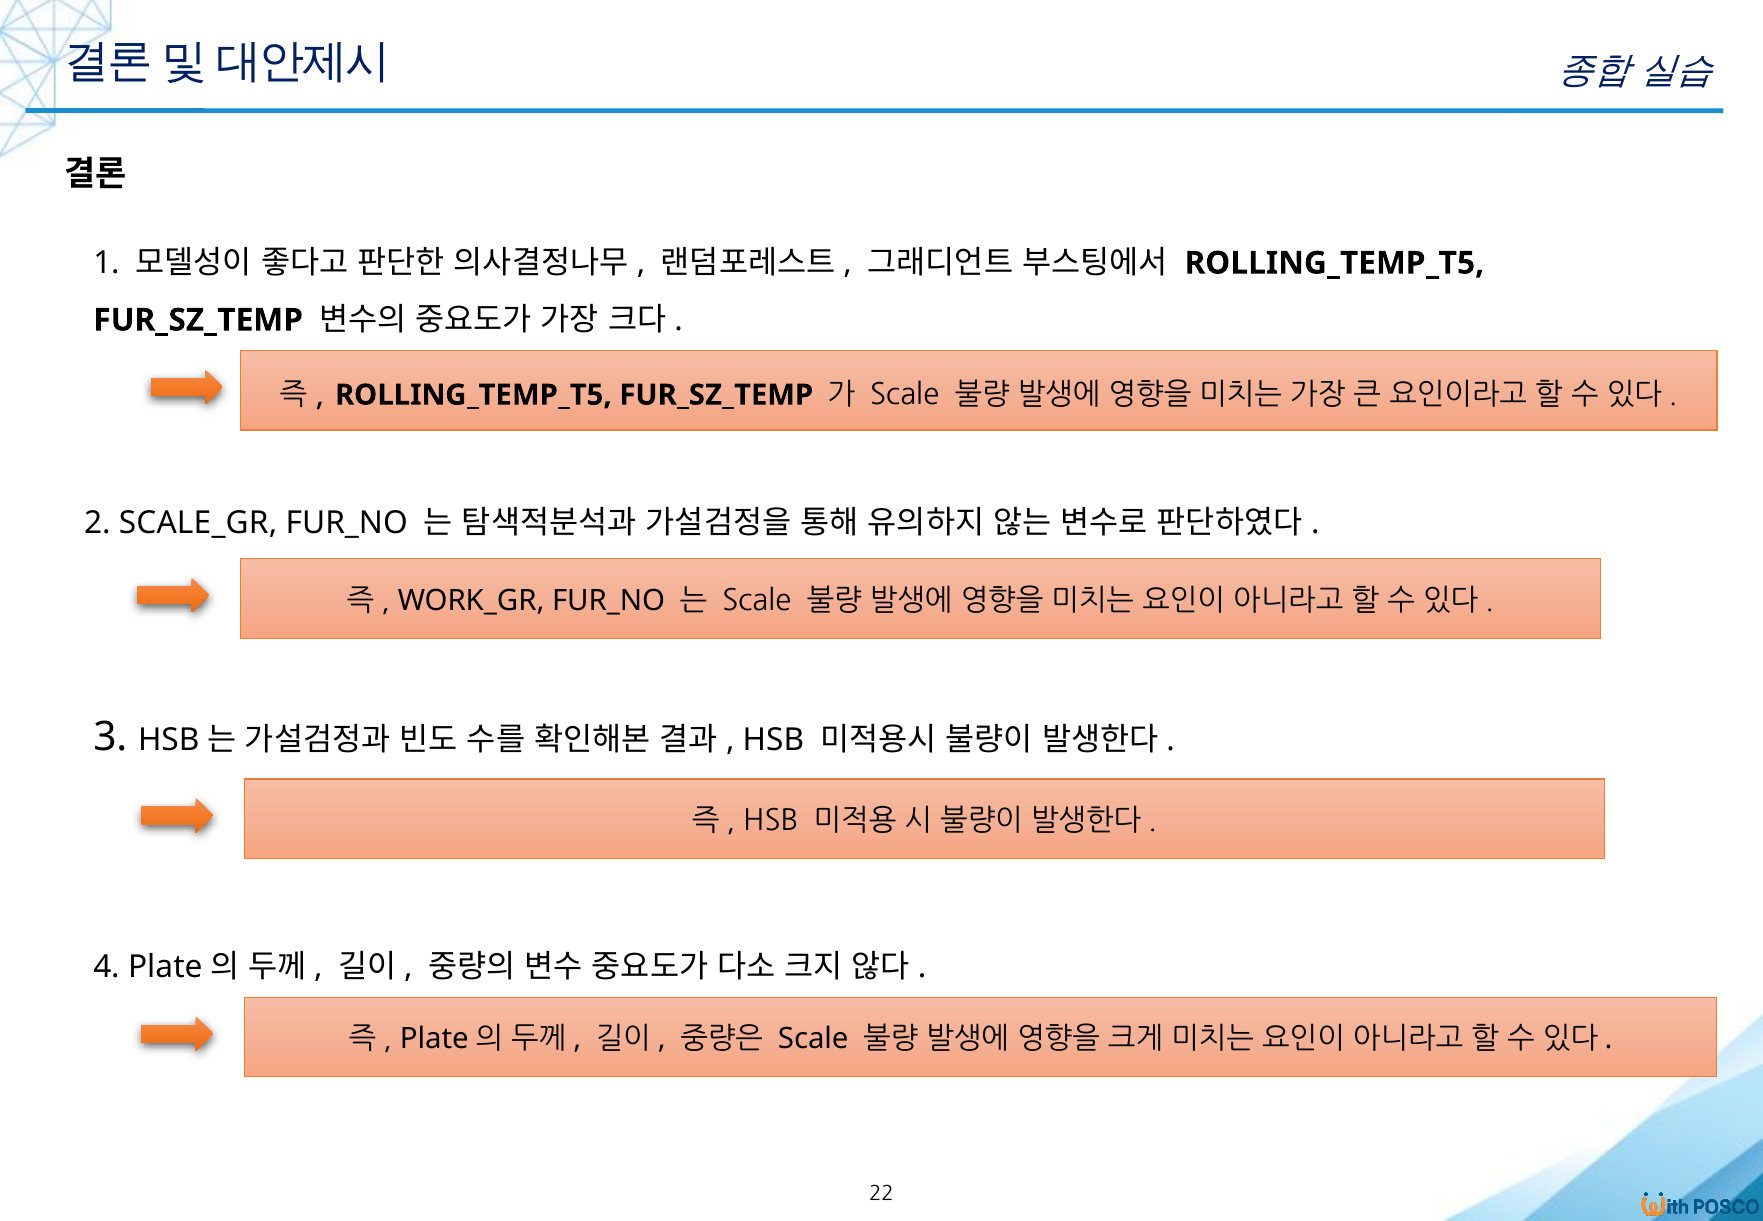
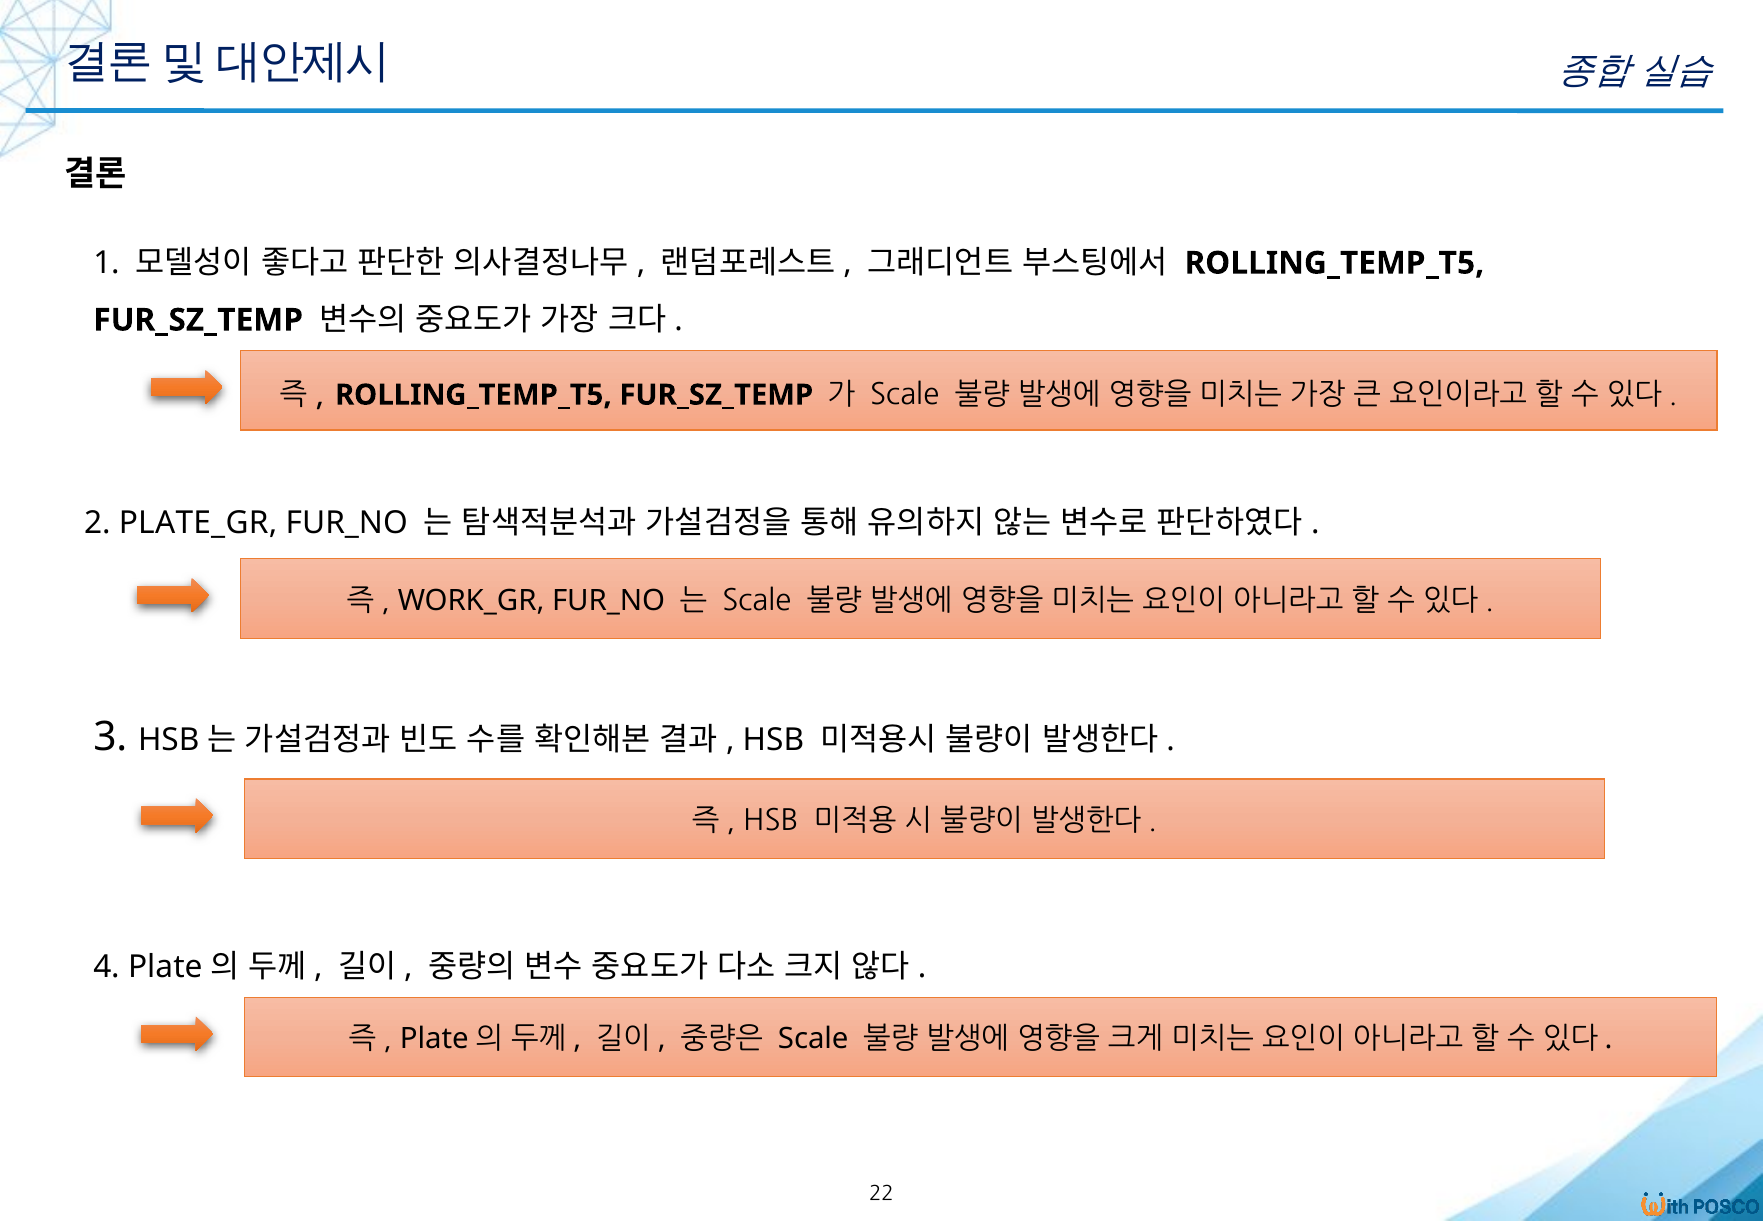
SCALE_GR: SCALE_GR -> PLATE_GR (198, 523)
